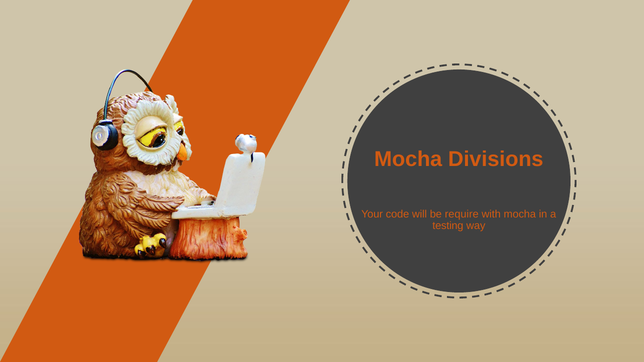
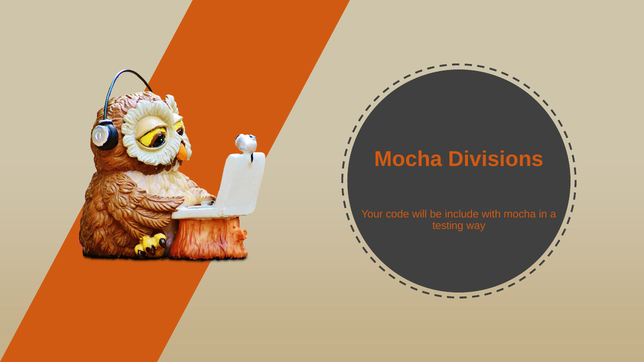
require: require -> include (462, 214)
